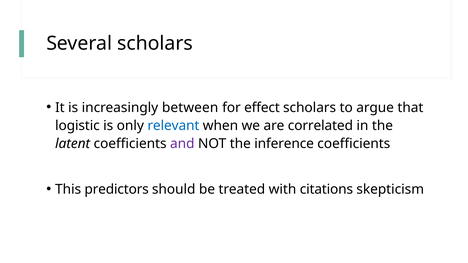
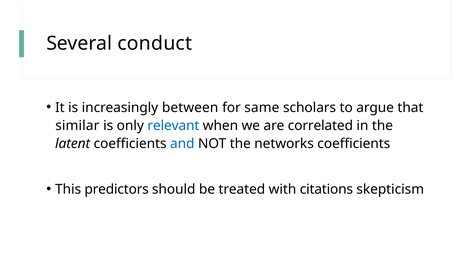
Several scholars: scholars -> conduct (155, 44)
effect: effect -> same (262, 108)
logistic: logistic -> similar (77, 126)
and colour: purple -> blue (182, 144)
inference: inference -> networks (284, 144)
